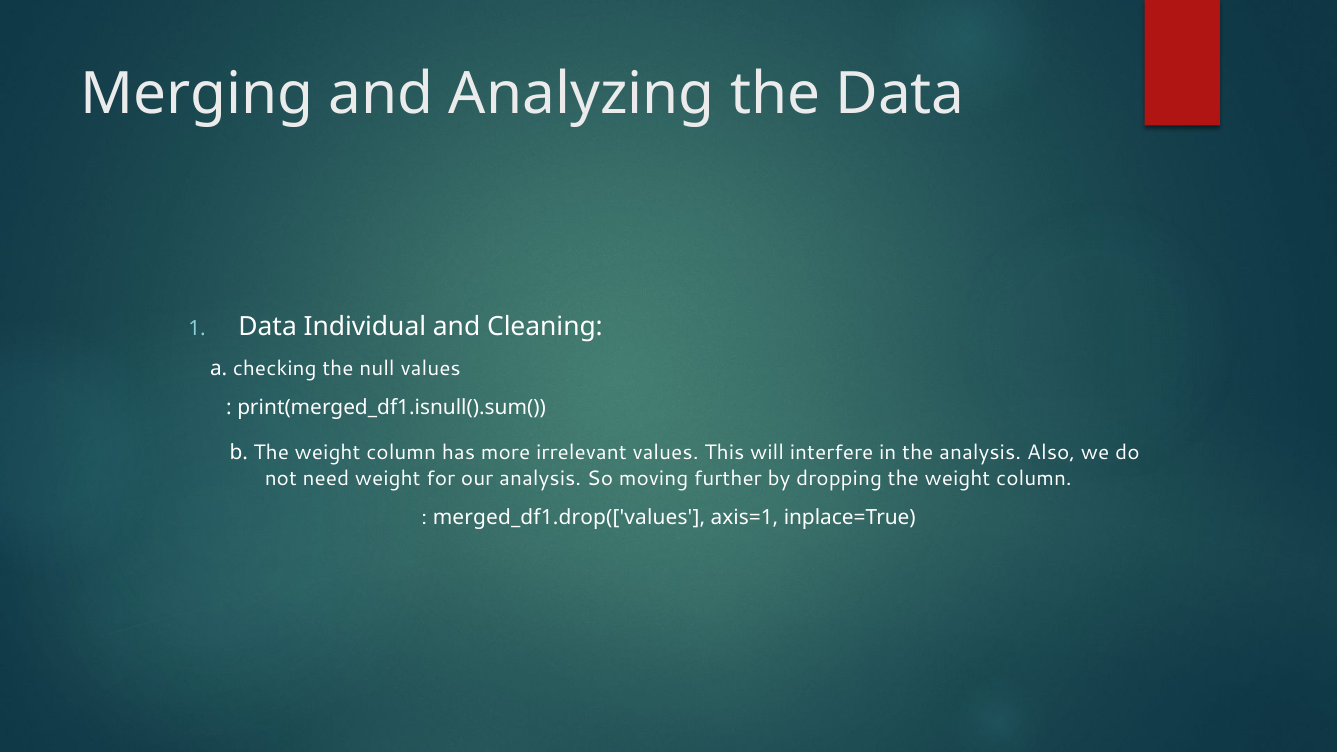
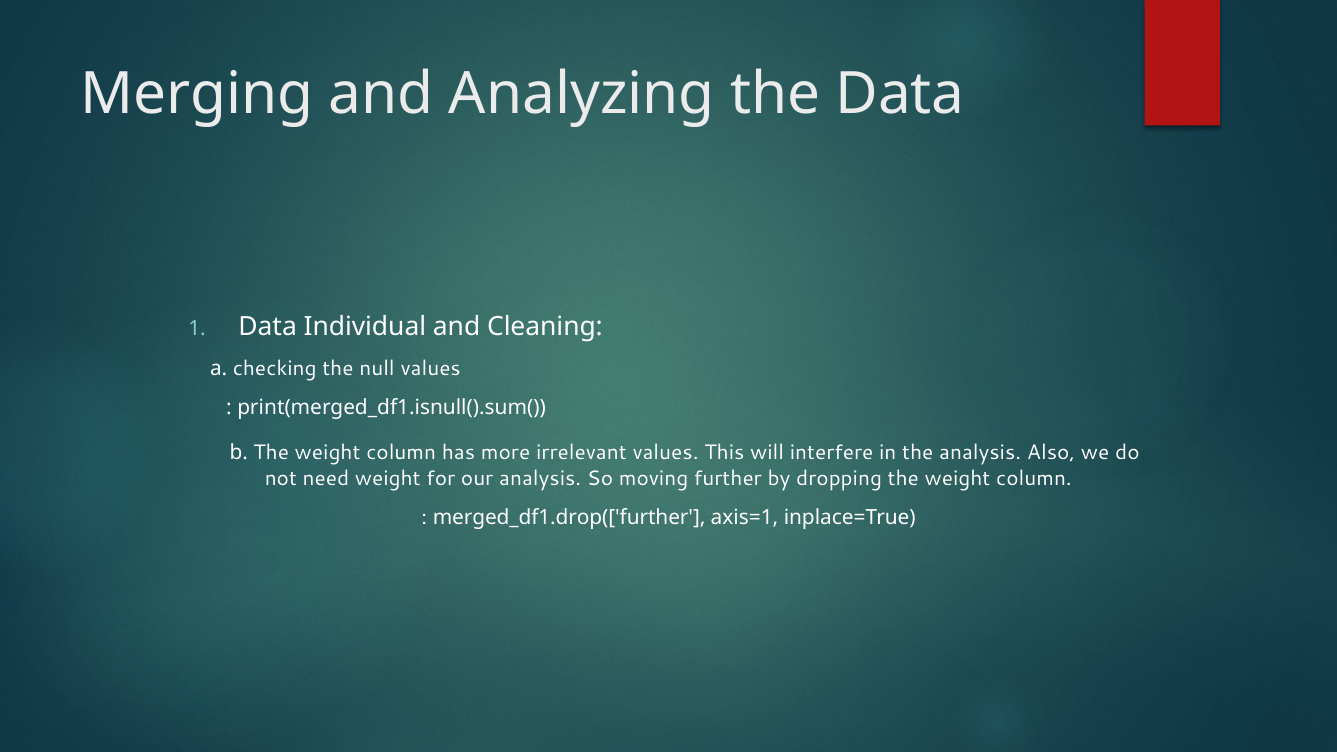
merged_df1.drop(['values: merged_df1.drop(['values -> merged_df1.drop(['further (569, 517)
